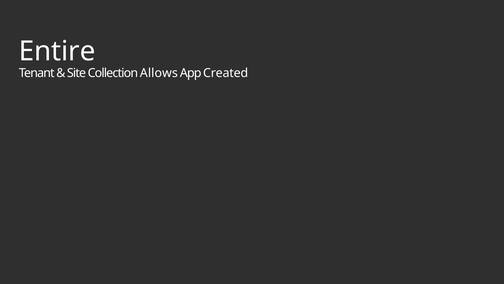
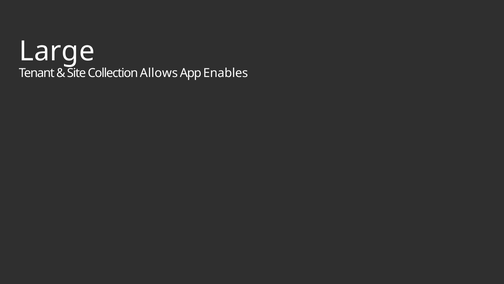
Entire: Entire -> Large (57, 51)
Created: Created -> Enables (226, 73)
